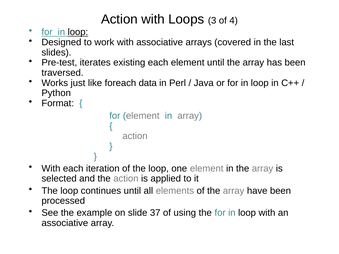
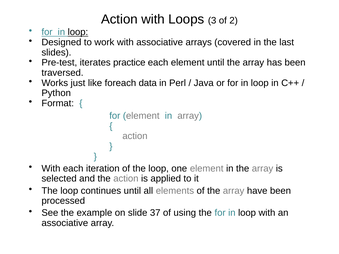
4: 4 -> 2 (234, 21)
existing: existing -> practice (129, 63)
